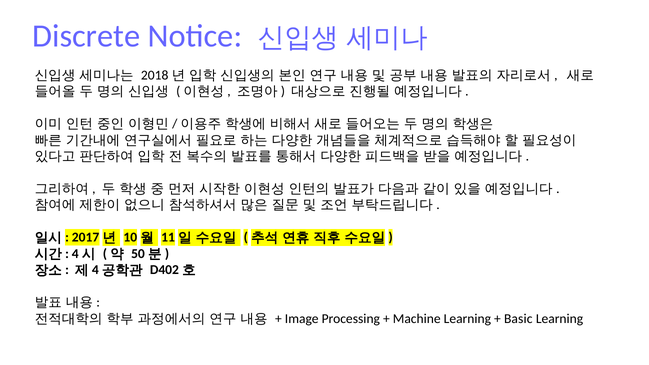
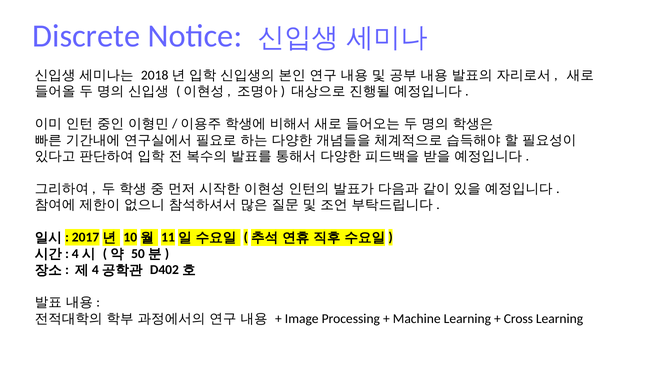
Basic: Basic -> Cross (518, 319)
